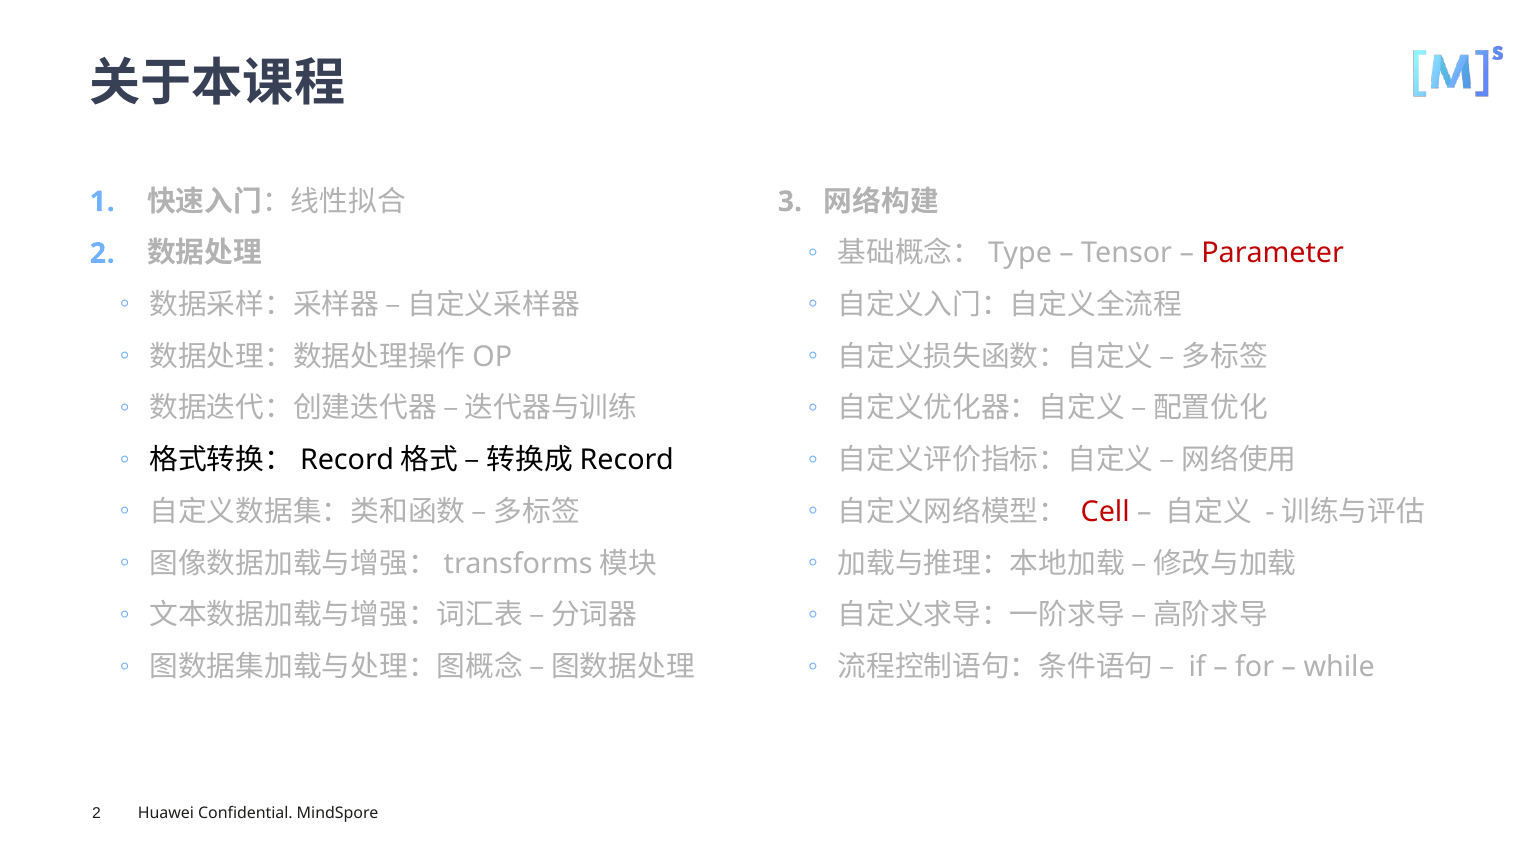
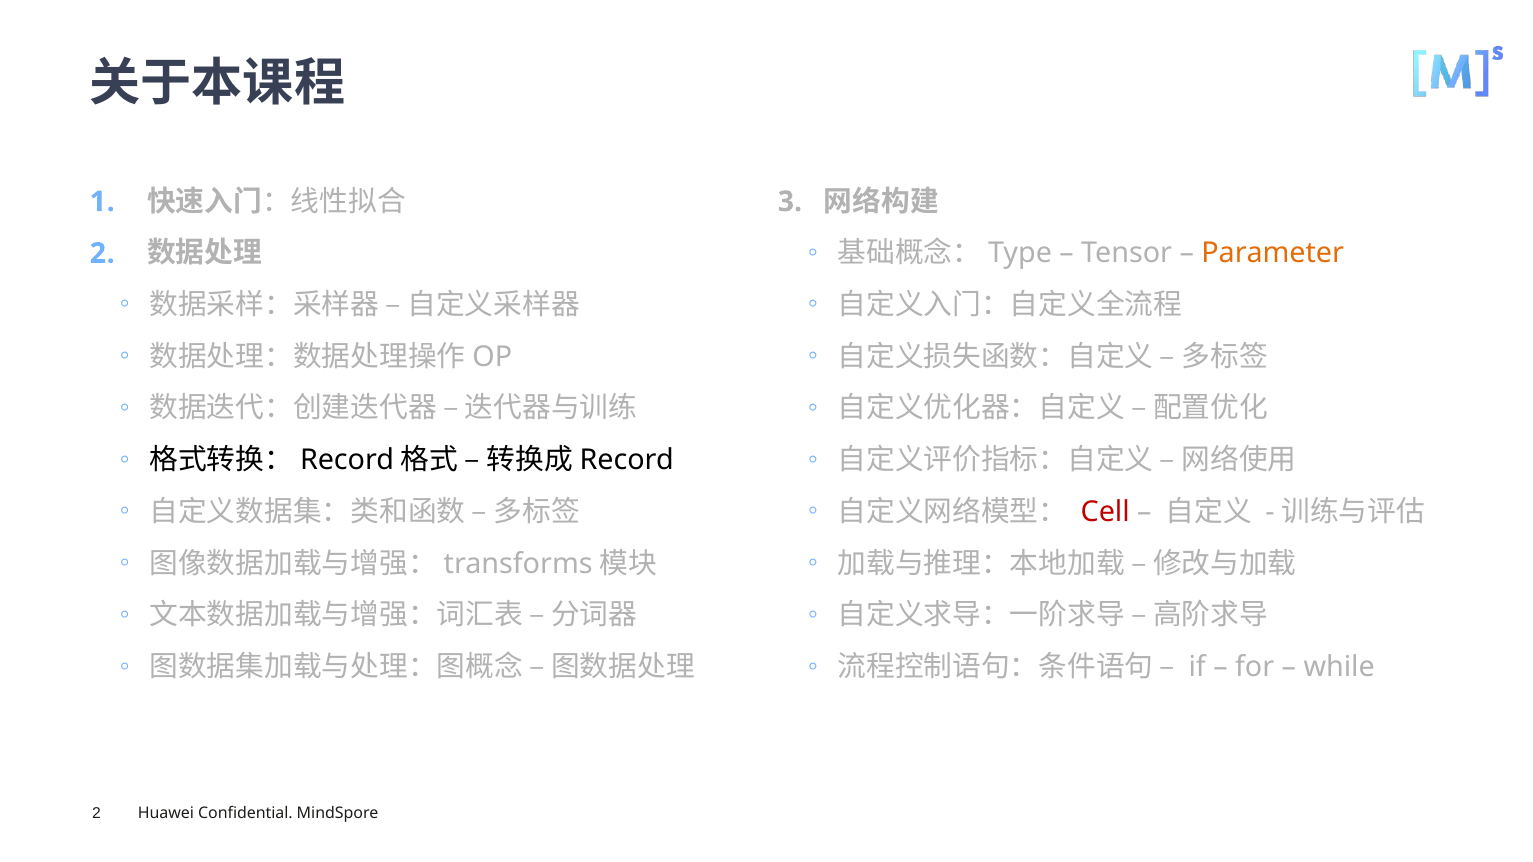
Parameter colour: red -> orange (1273, 253)
